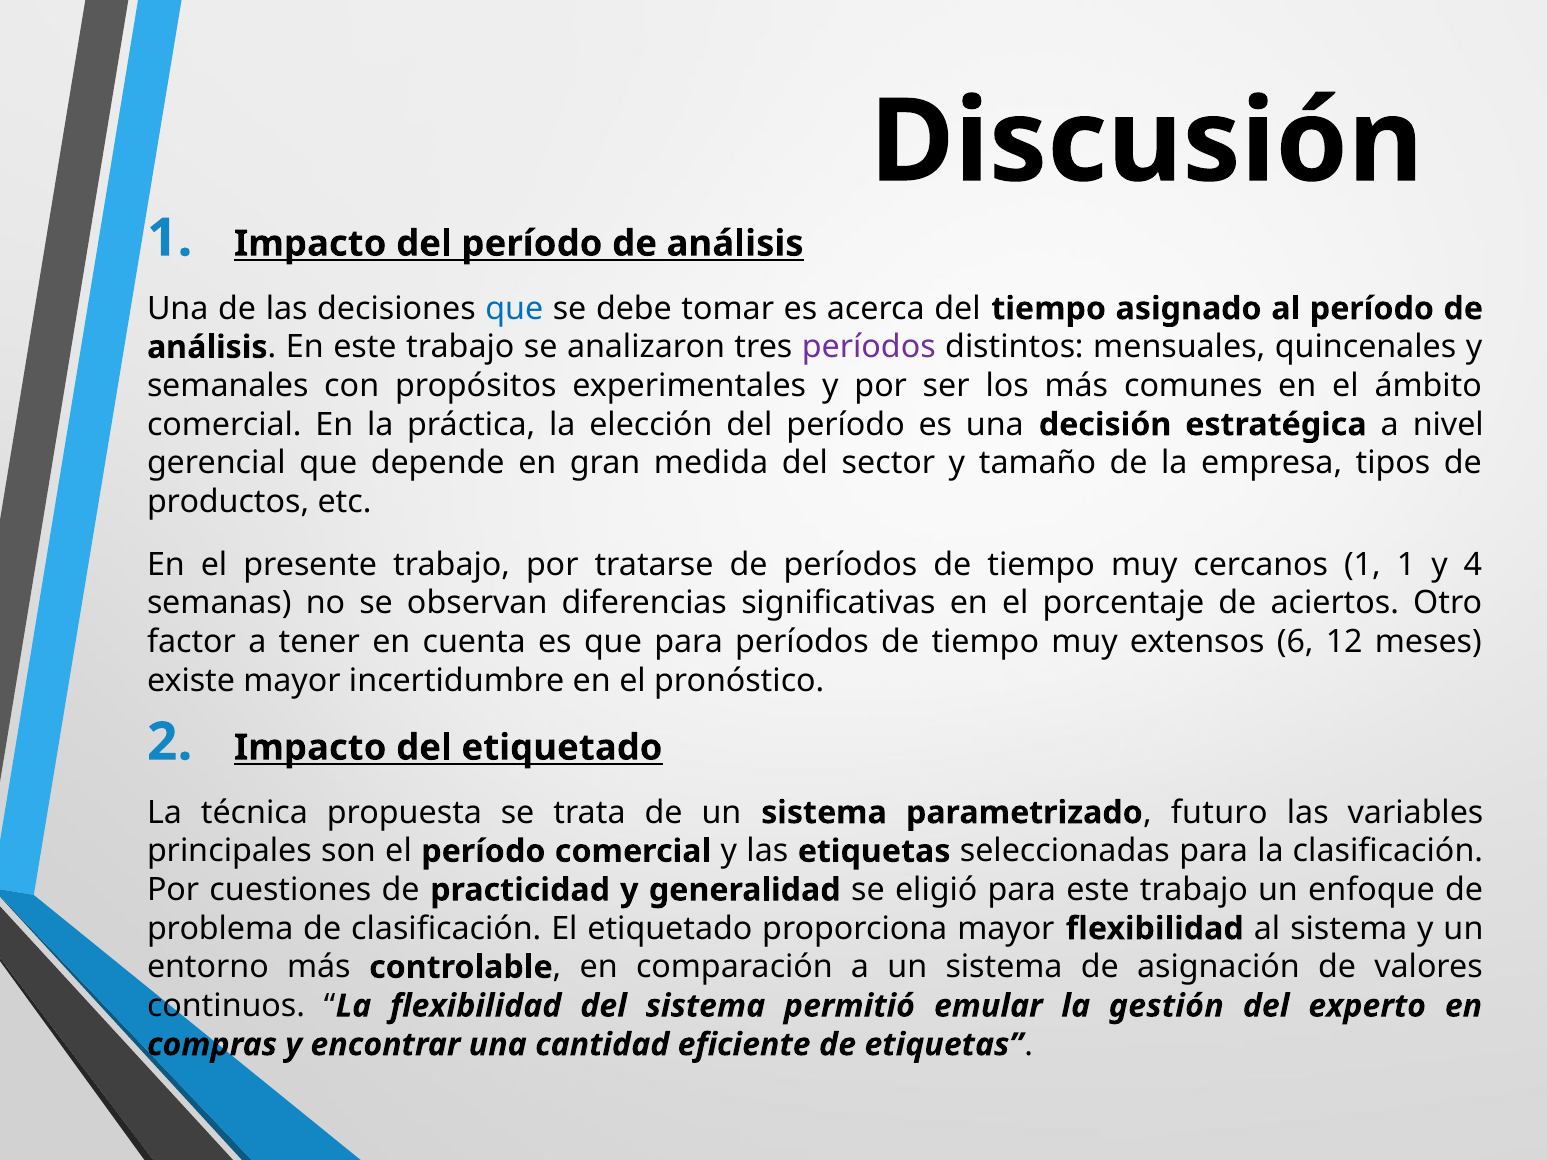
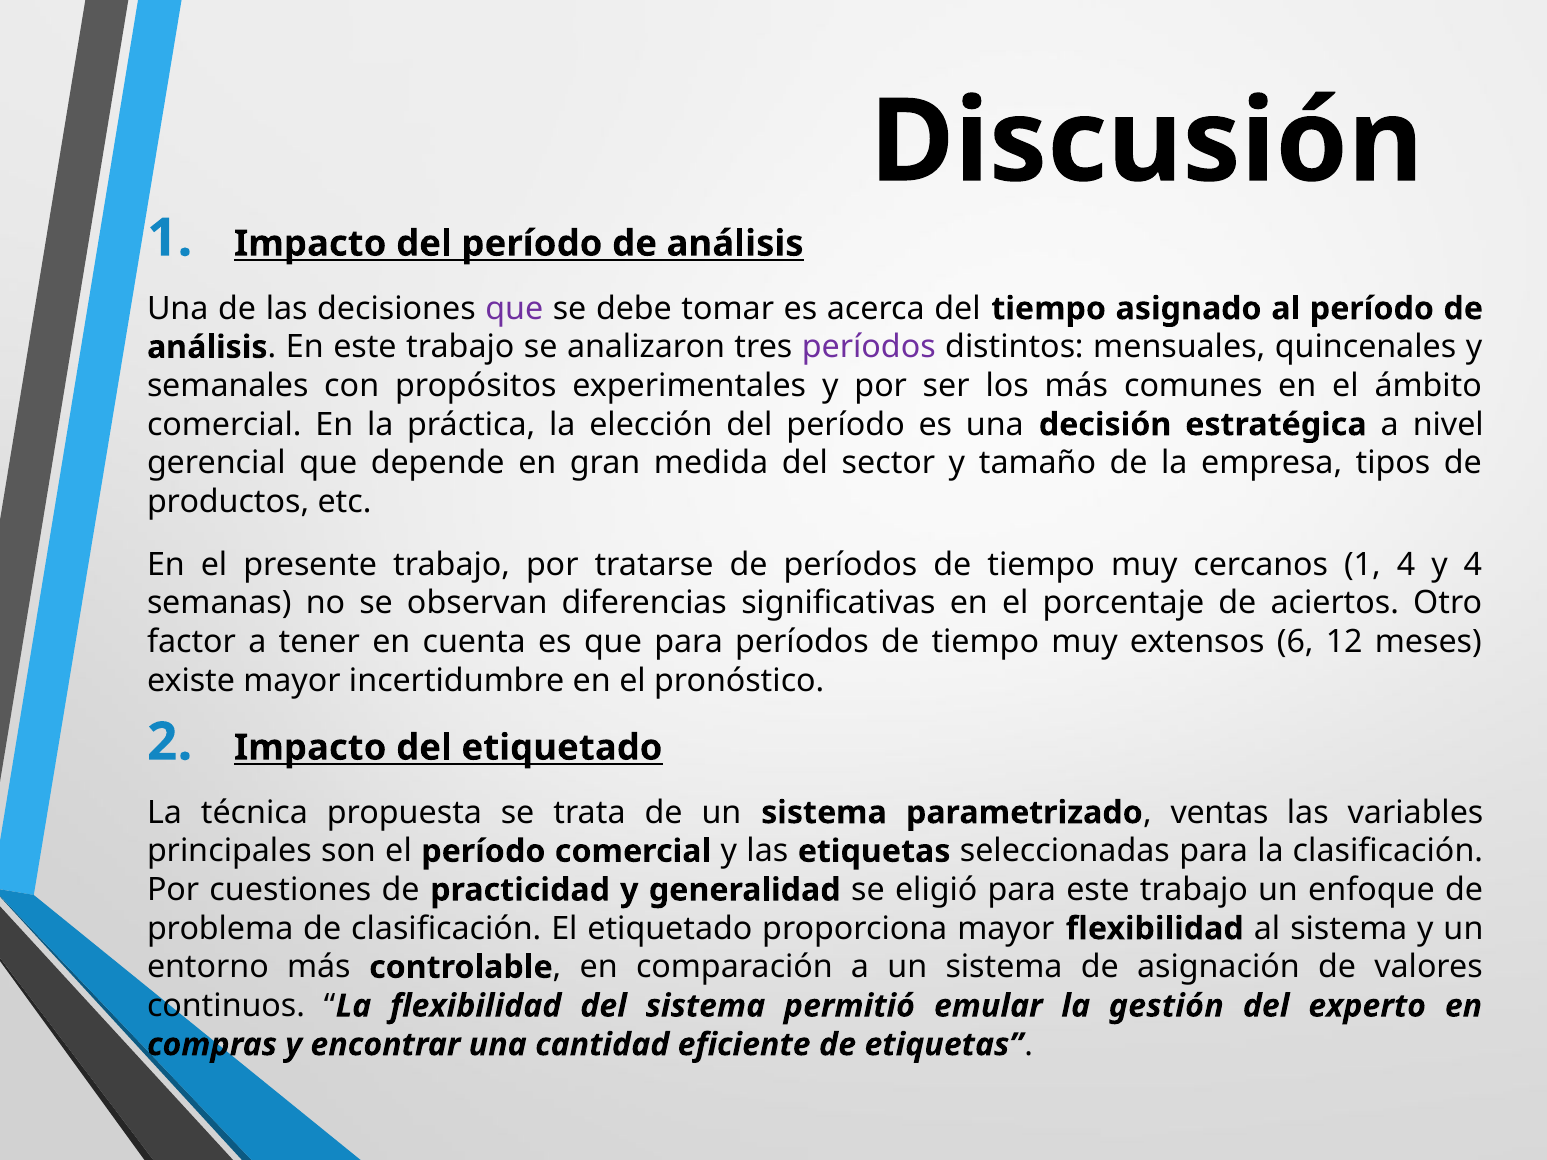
que colour: blue -> purple (514, 309)
1 1: 1 -> 4 (1406, 565)
futuro: futuro -> ventas (1219, 813)
